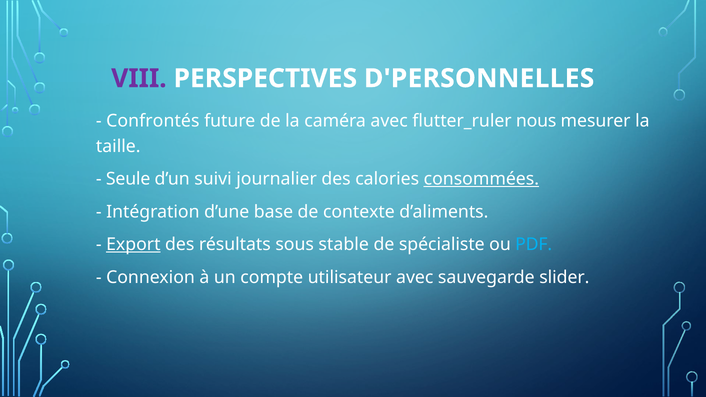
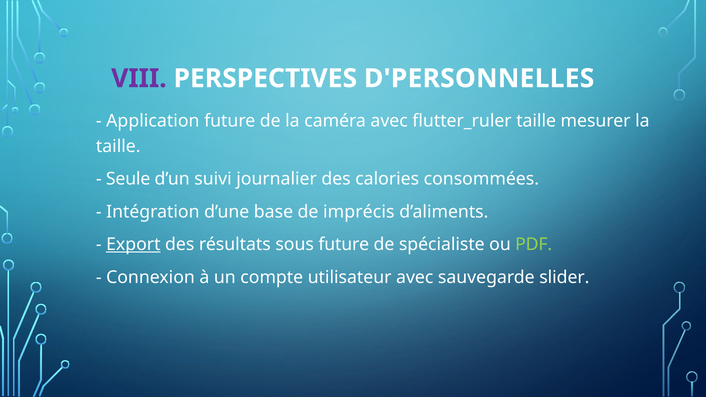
Confrontés: Confrontés -> Application (153, 121)
flutter_ruler nous: nous -> taille (536, 121)
consommées underline: present -> none (481, 179)
contexte: contexte -> imprécis (359, 212)
sous stable: stable -> future (344, 245)
PDF colour: light blue -> light green (534, 245)
